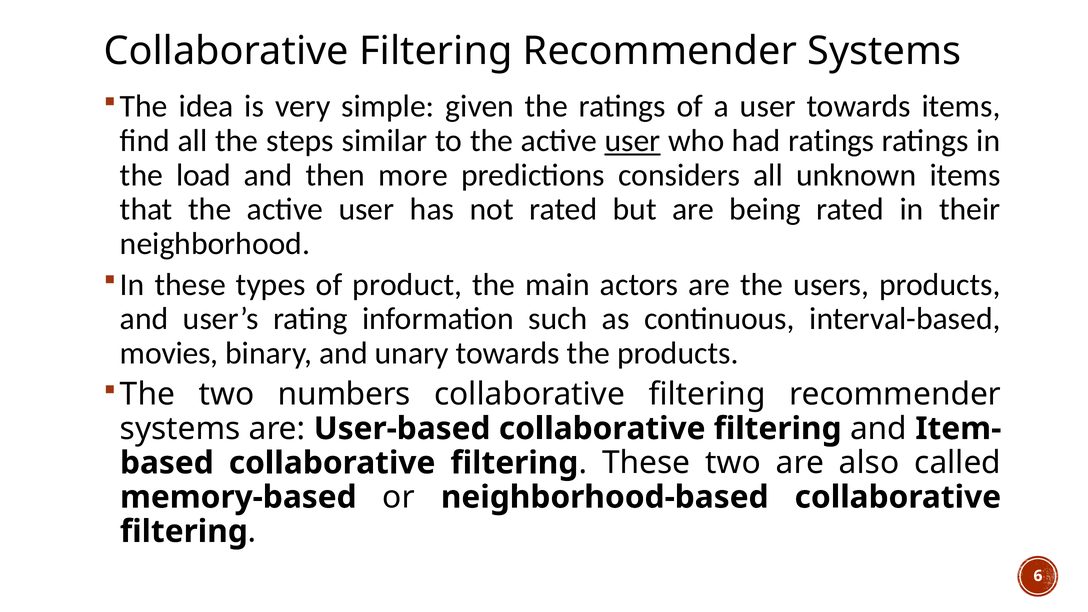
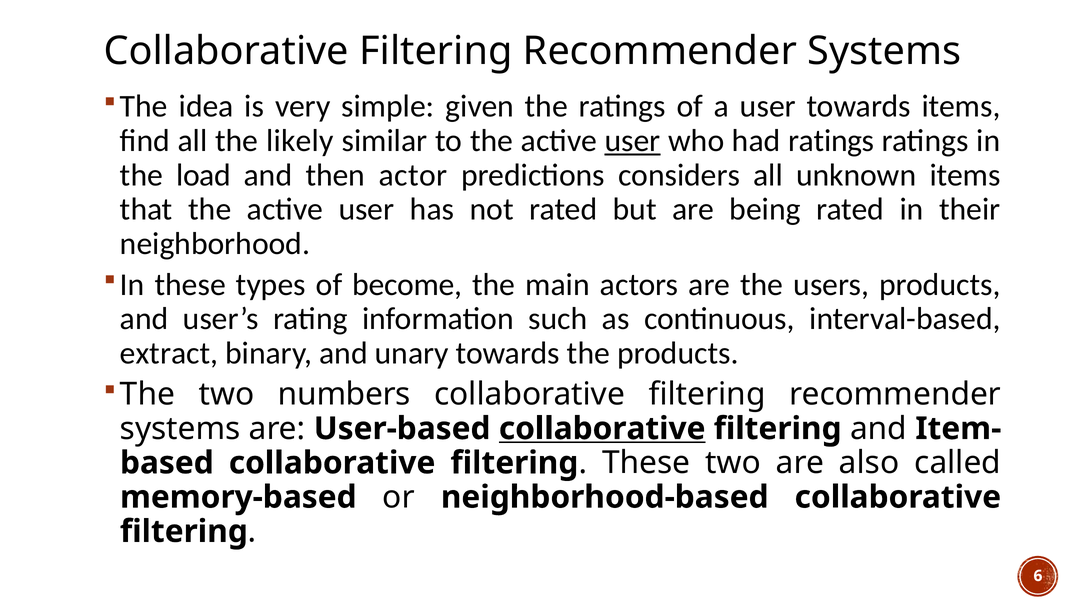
steps: steps -> likely (300, 141)
more: more -> actor (413, 175)
product: product -> become (407, 285)
movies: movies -> extract (169, 353)
collaborative underline: none -> present (602, 429)
